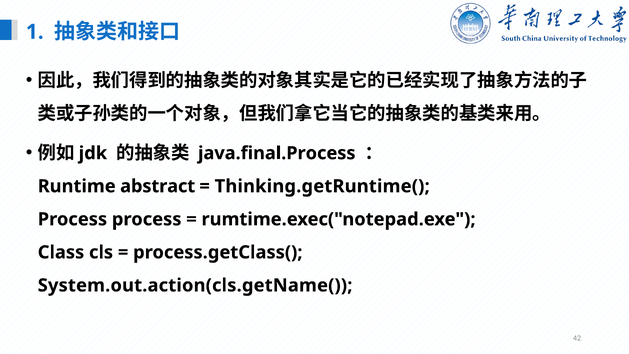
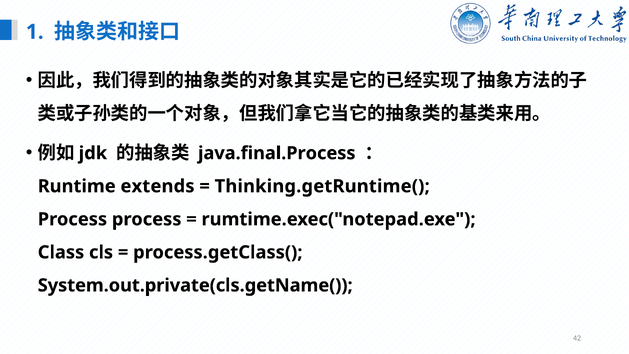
abstract: abstract -> extends (157, 186)
System.out.action(cls.getName(: System.out.action(cls.getName( -> System.out.private(cls.getName( (195, 285)
